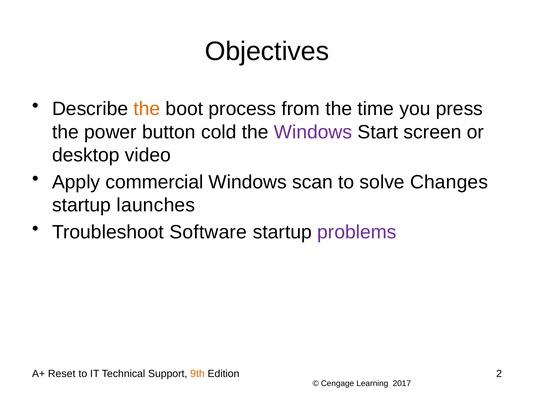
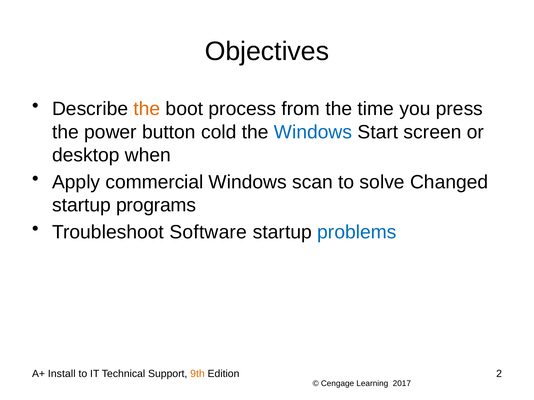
Windows colour: purple -> blue (313, 132)
video: video -> when (148, 155)
Changes: Changes -> Changed (449, 182)
launches: launches -> programs (156, 205)
problems colour: purple -> blue (357, 232)
Reset: Reset -> Install (62, 374)
